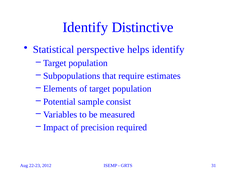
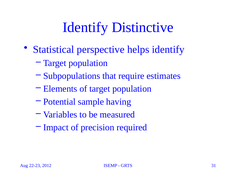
consist: consist -> having (119, 102)
